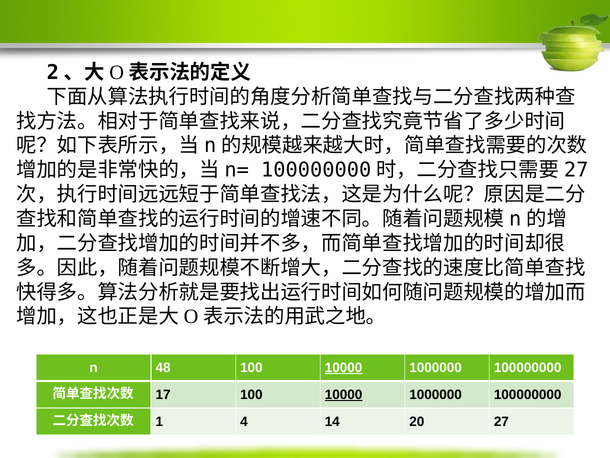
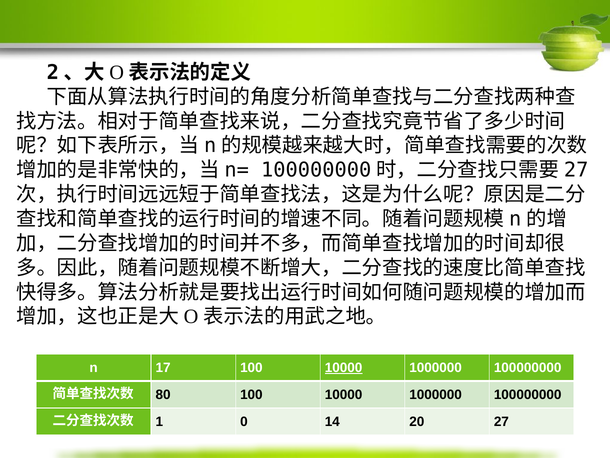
48: 48 -> 17 (163, 367)
17: 17 -> 80 (163, 394)
10000 underline: present -> none (344, 394)
4: 4 -> 0 (244, 421)
